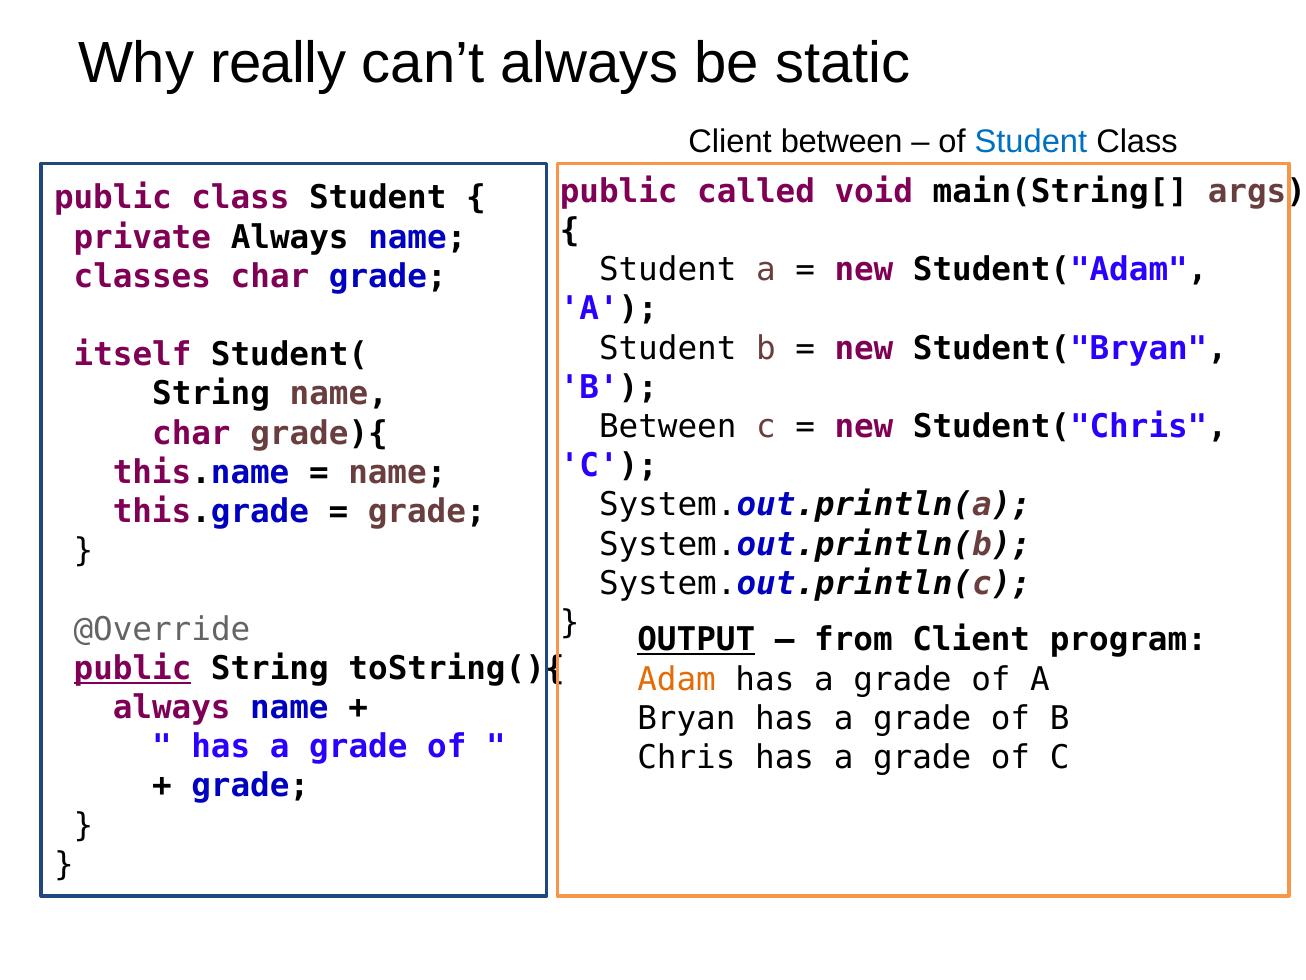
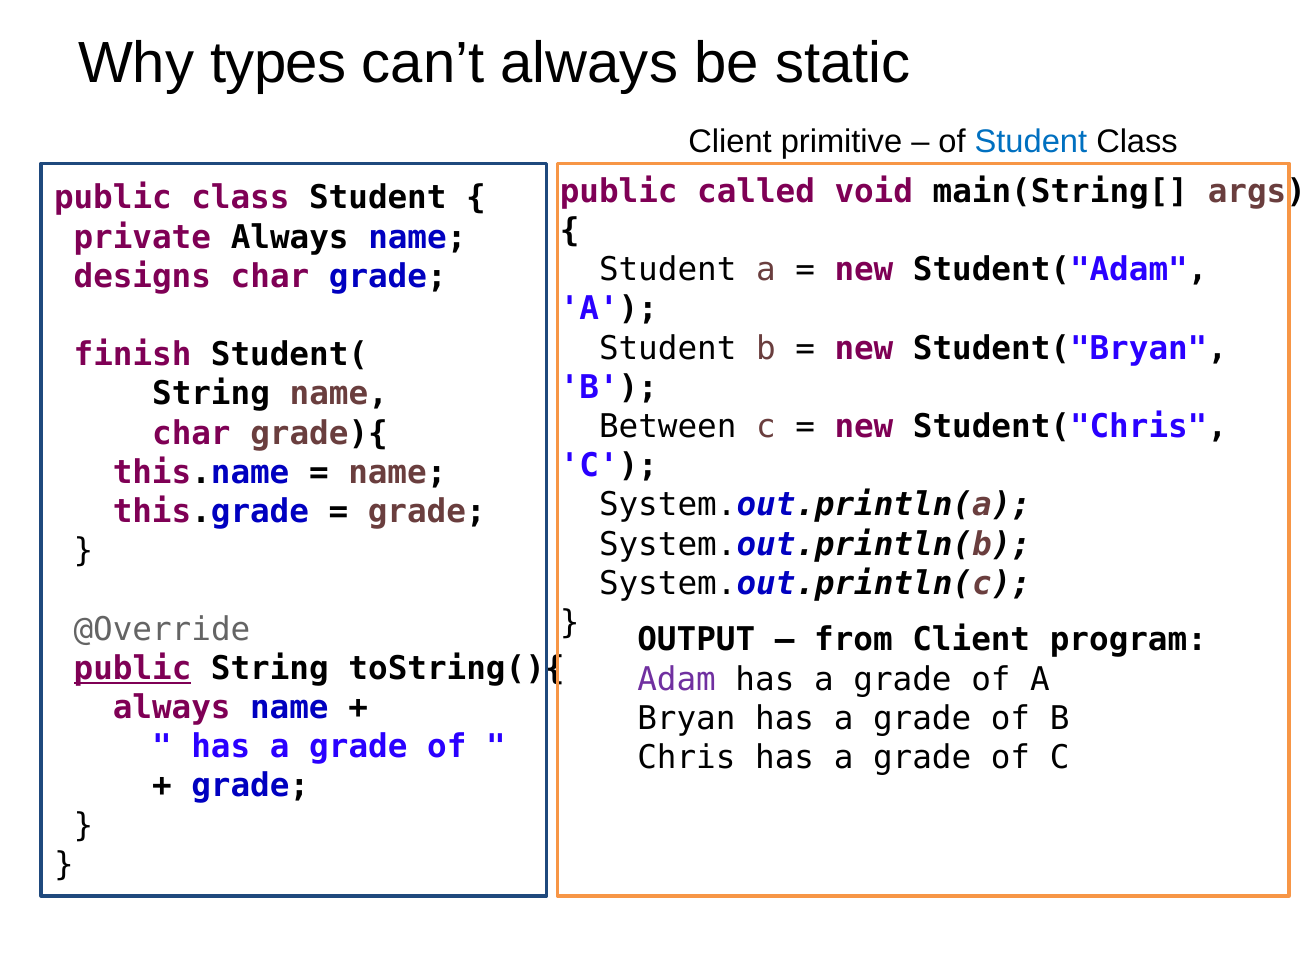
really: really -> types (278, 63)
Client between: between -> primitive (841, 141)
classes: classes -> designs (142, 276)
itself: itself -> finish (133, 355)
OUTPUT underline: present -> none (696, 640)
Adam colour: orange -> purple (677, 679)
